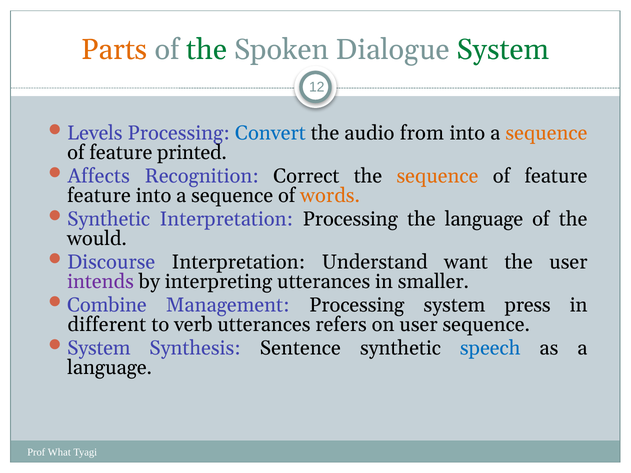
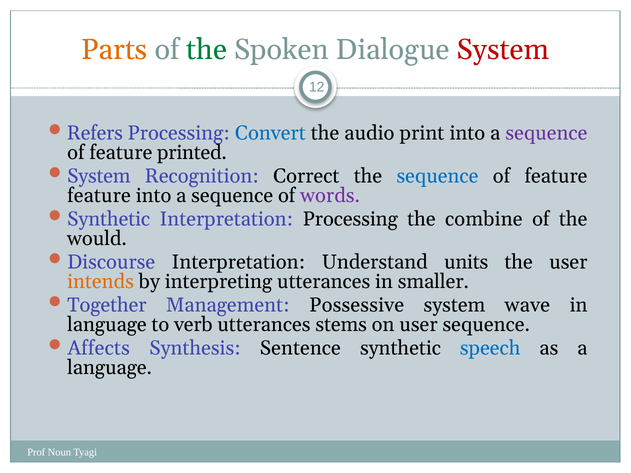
System colour: green -> red (503, 50)
Levels: Levels -> Refers (95, 133)
from: from -> print (422, 133)
sequence colour: orange -> purple (546, 133)
Affects: Affects -> System (99, 176)
sequence colour: orange -> blue (437, 176)
words colour: orange -> purple (330, 196)
the language: language -> combine (484, 219)
want: want -> units (466, 262)
intends colour: purple -> orange (101, 282)
Combine: Combine -> Together (107, 305)
Management Processing: Processing -> Possessive (357, 305)
press: press -> wave (527, 305)
different: different -> language (107, 325)
refers: refers -> stems (341, 325)
System: System -> Affects (99, 348)
What: What -> Noun (59, 453)
